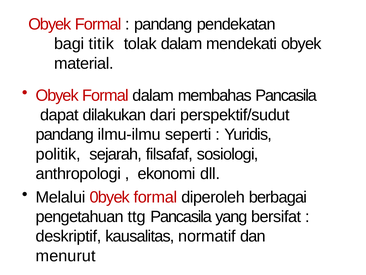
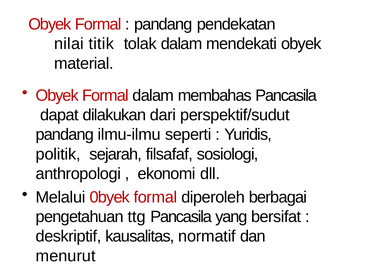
bagi: bagi -> nilai (69, 44)
